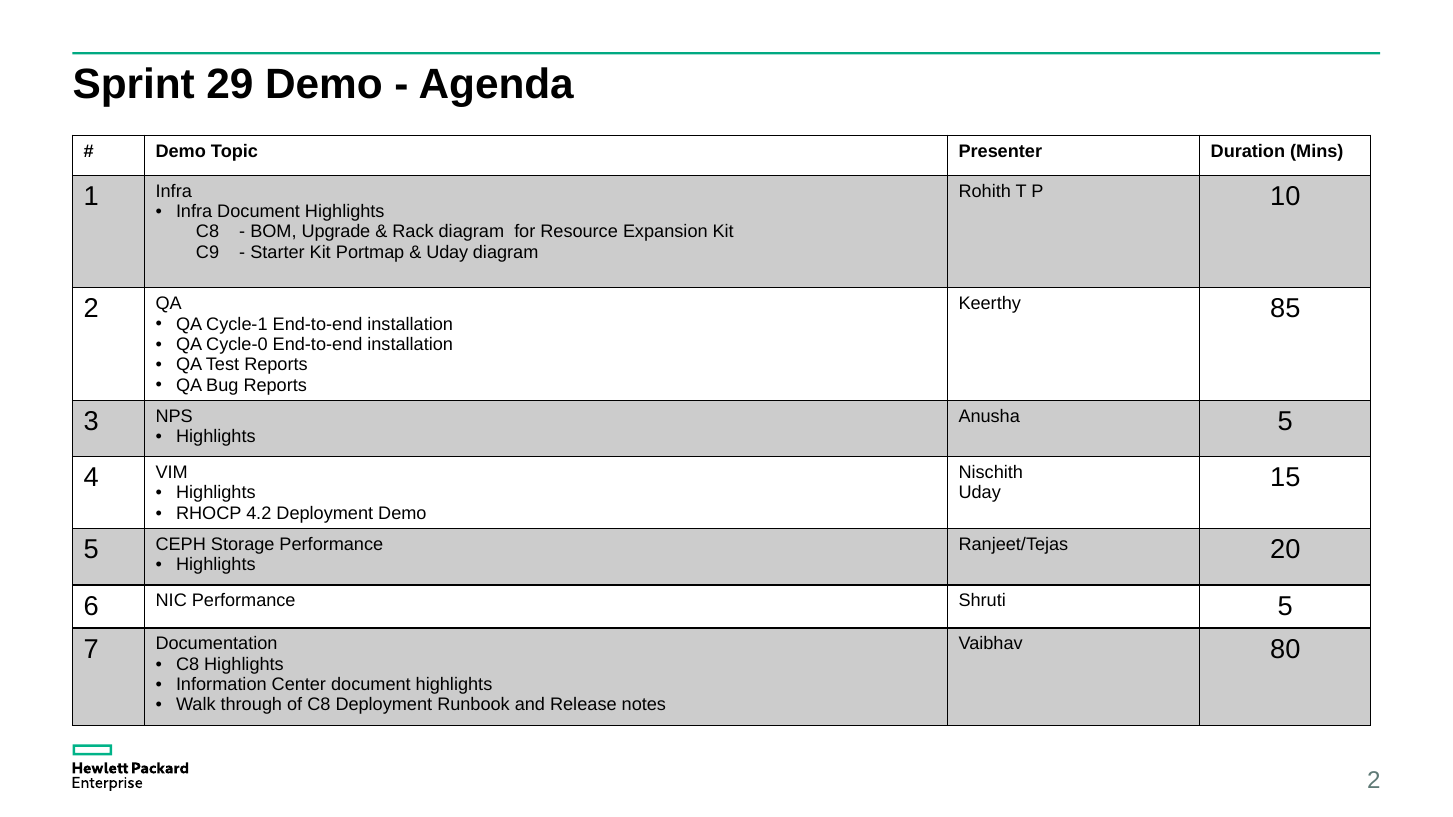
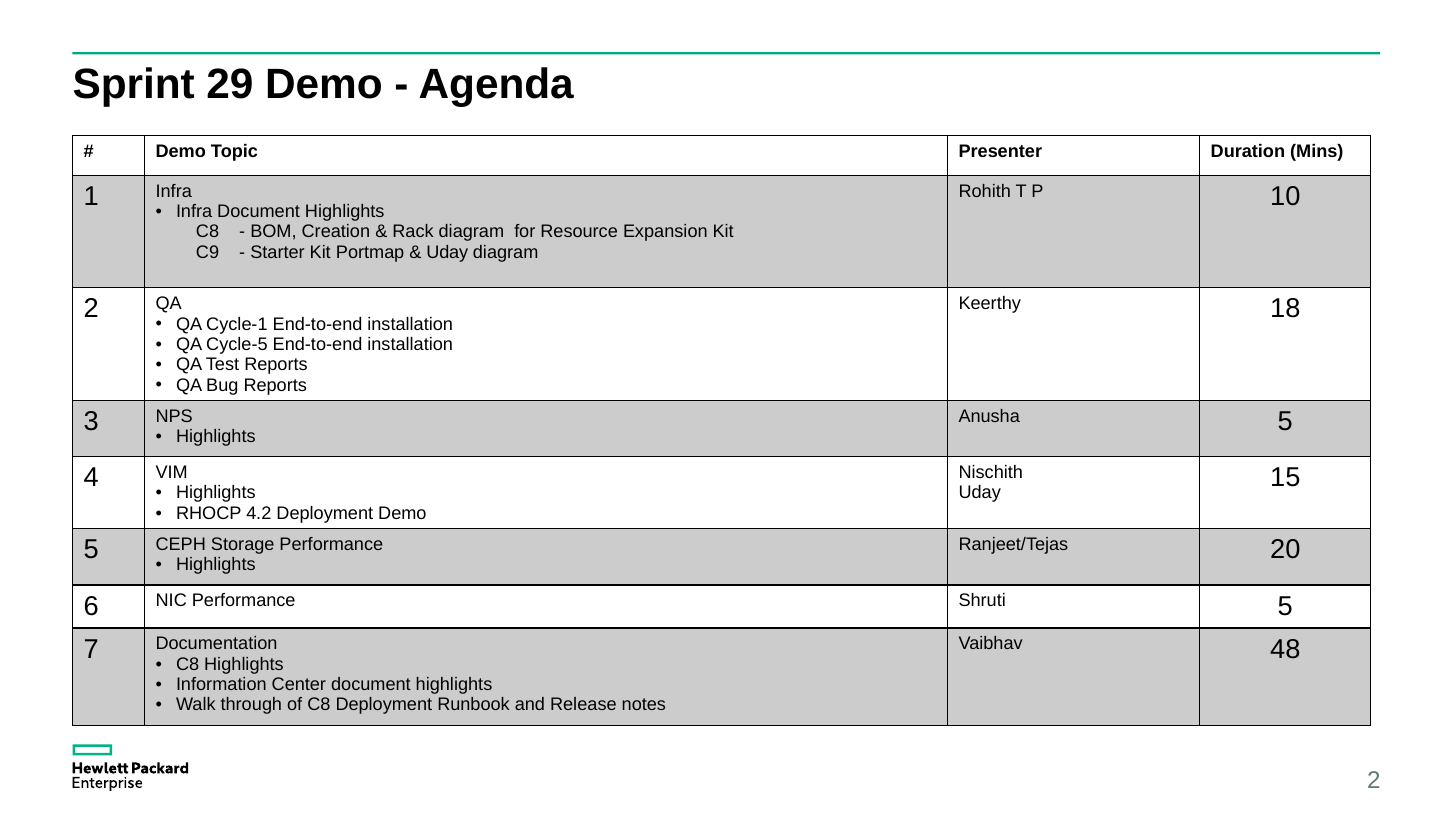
Upgrade: Upgrade -> Creation (336, 232)
85: 85 -> 18 (1285, 309)
Cycle-0: Cycle-0 -> Cycle-5 (237, 345)
80: 80 -> 48 (1285, 649)
